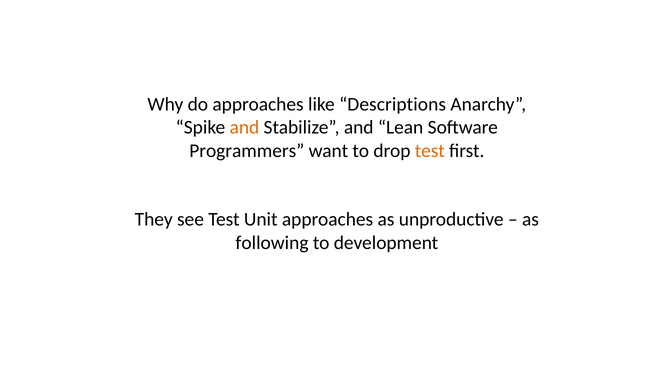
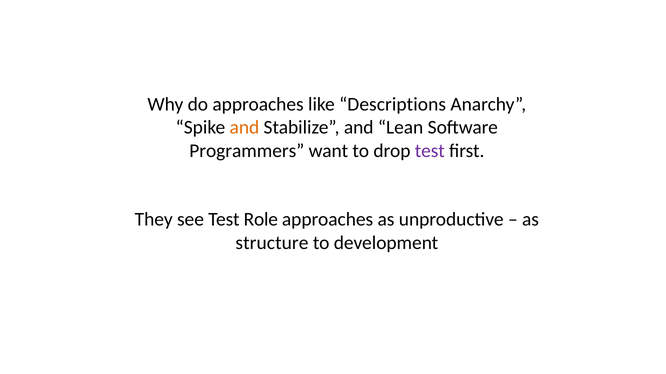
test colour: orange -> purple (430, 151)
Unit: Unit -> Role (261, 220)
following: following -> structure (272, 243)
